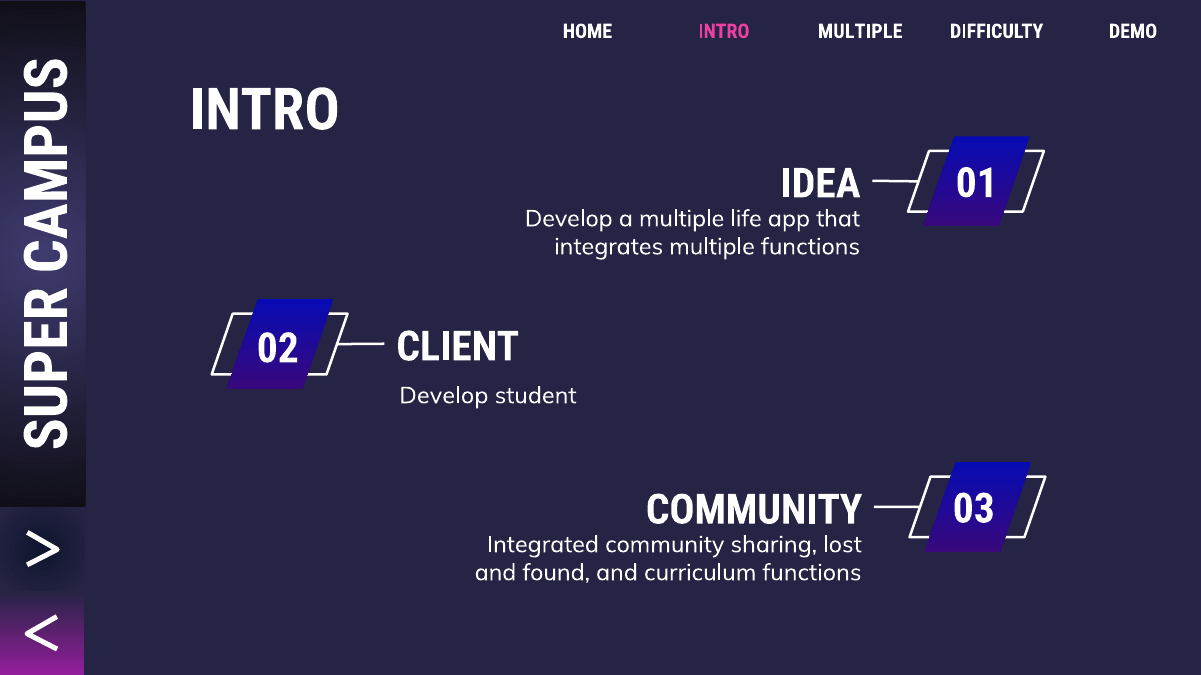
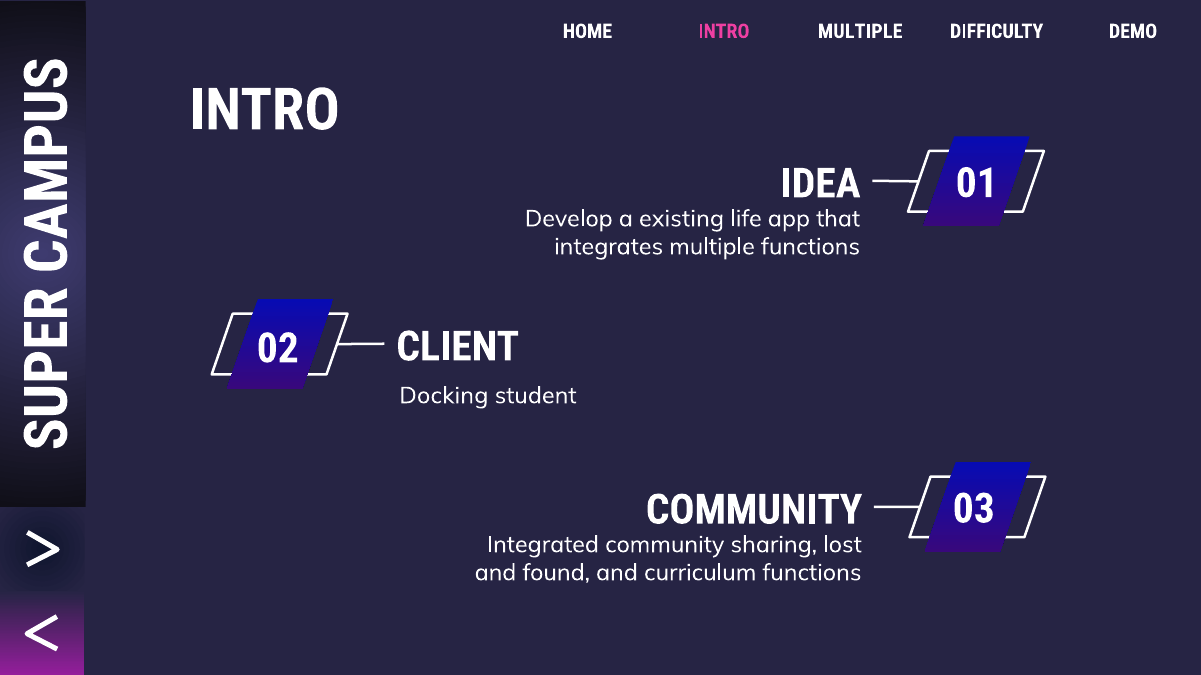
a multiple: multiple -> existing (682, 219)
Develop: Develop -> Docking (444, 396)
